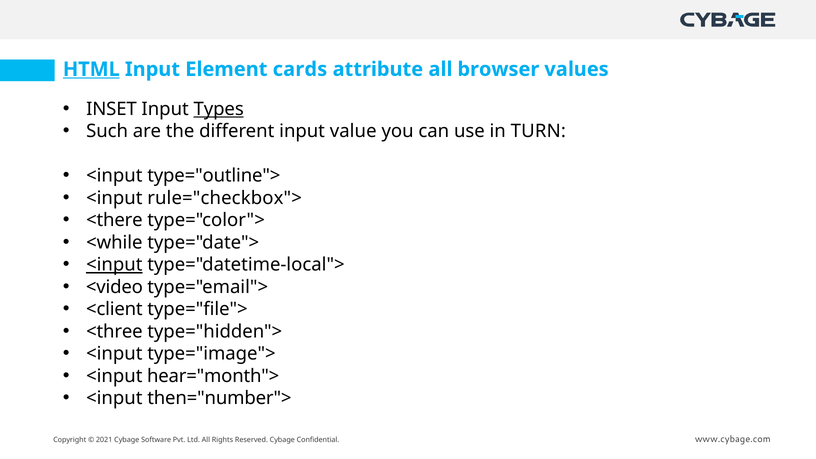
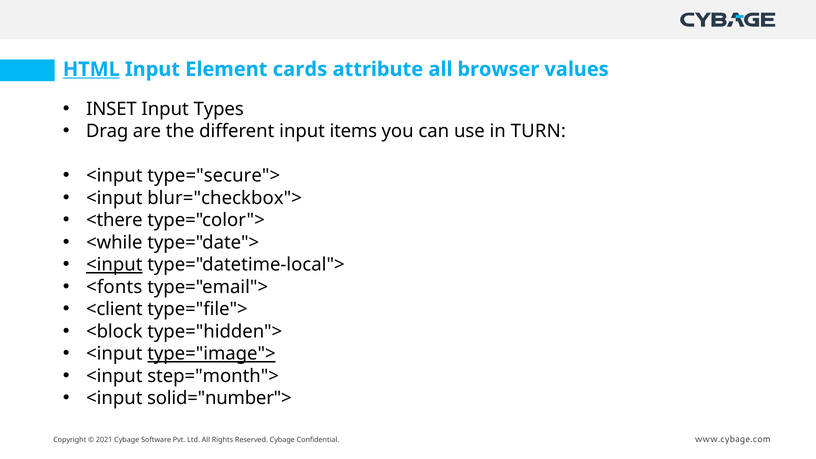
Types underline: present -> none (219, 109)
Such: Such -> Drag (107, 131)
value: value -> items (353, 131)
type="outline">: type="outline"> -> type="secure"> (214, 176)
rule="checkbox">: rule="checkbox"> -> blur="checkbox"> (225, 198)
<video: <video -> <fonts (114, 287)
<three: <three -> <block (114, 332)
type="image"> underline: none -> present (211, 354)
hear="month">: hear="month"> -> step="month"> (213, 376)
then="number">: then="number"> -> solid="number"> (219, 398)
